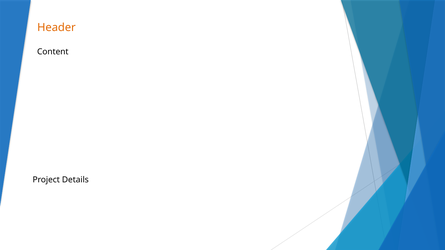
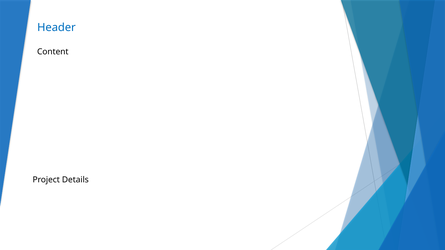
Header colour: orange -> blue (56, 28)
